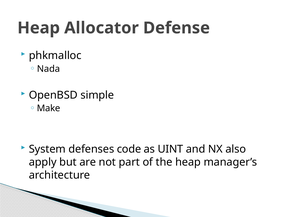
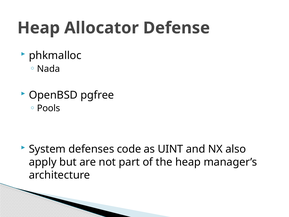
simple: simple -> pgfree (97, 95)
Make: Make -> Pools (49, 108)
